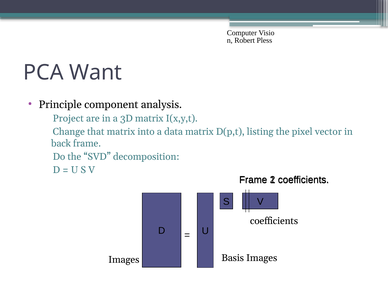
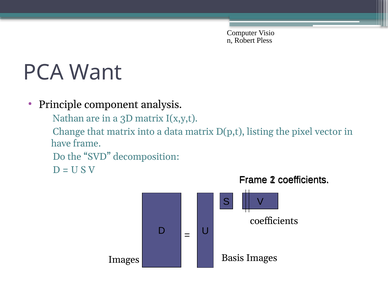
Project: Project -> Nathan (68, 118)
back: back -> have (61, 143)
